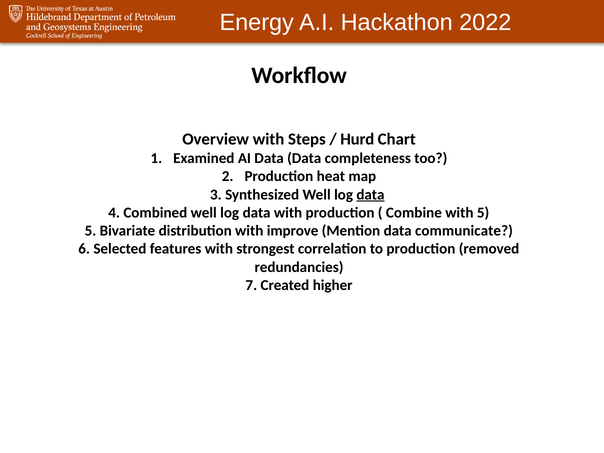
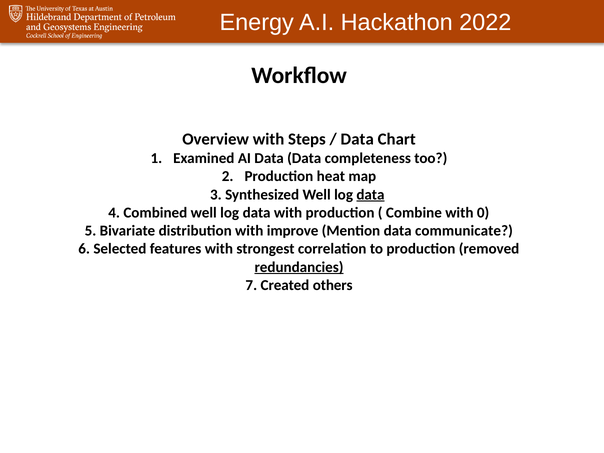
Hurd: Hurd -> Data (357, 139)
with 5: 5 -> 0 (483, 213)
redundancies underline: none -> present (299, 267)
higher: higher -> others (333, 285)
